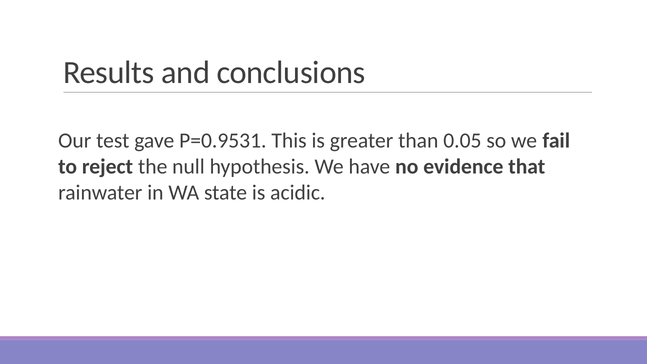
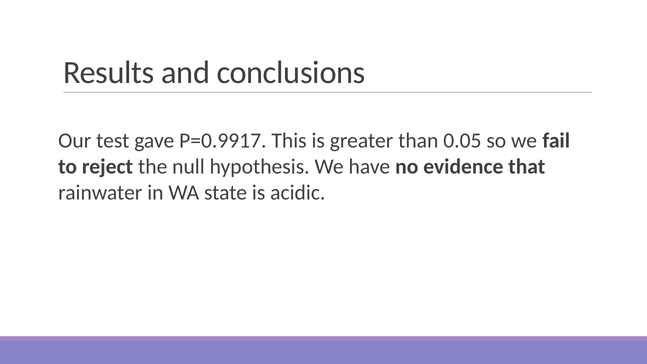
P=0.9531: P=0.9531 -> P=0.9917 (223, 141)
